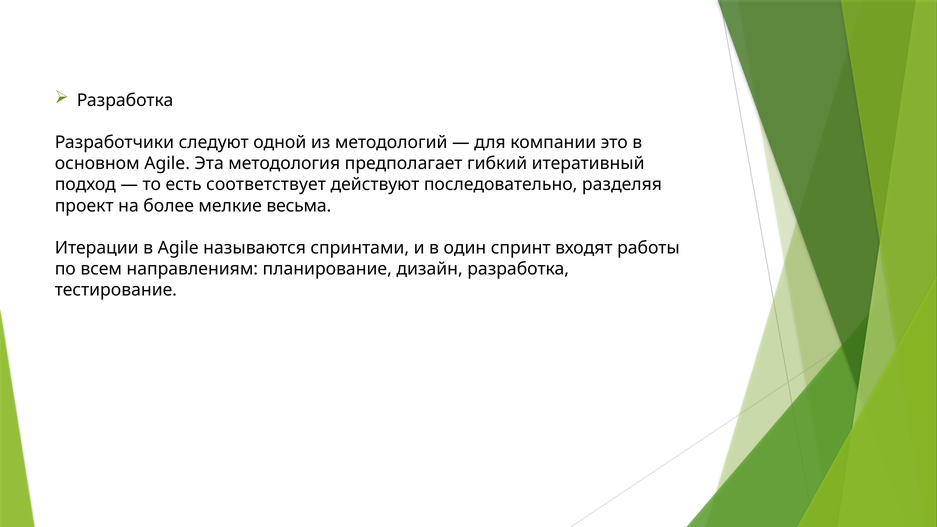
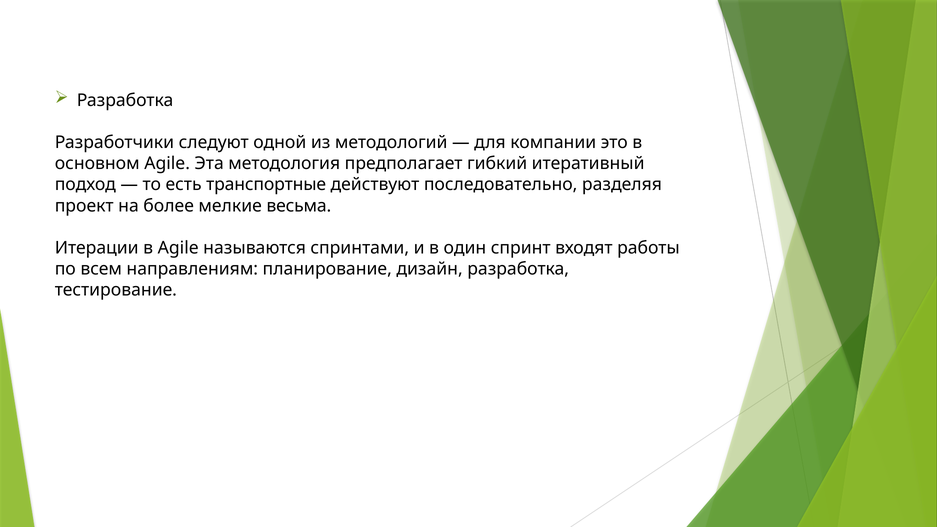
соответствует: соответствует -> транспортные (266, 185)
